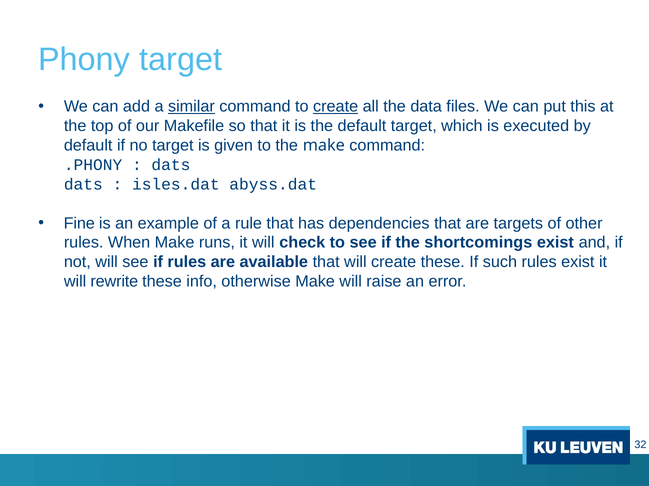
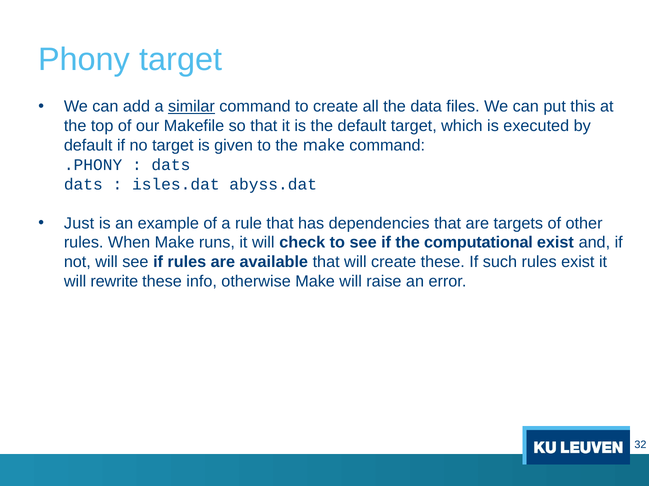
create underline: present -> none (336, 107)
Fine: Fine -> Just (79, 224)
shortcomings: shortcomings -> computational (478, 243)
